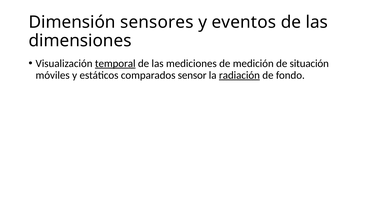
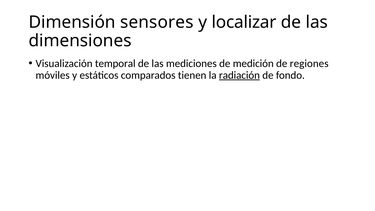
eventos: eventos -> localizar (244, 22)
temporal underline: present -> none (115, 63)
situación: situación -> regiones (309, 63)
sensor: sensor -> tienen (192, 75)
